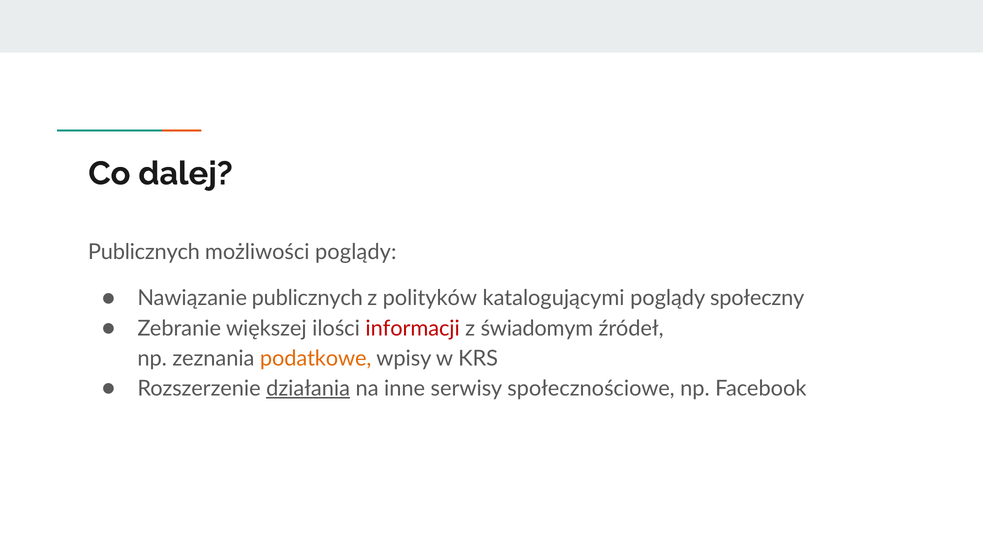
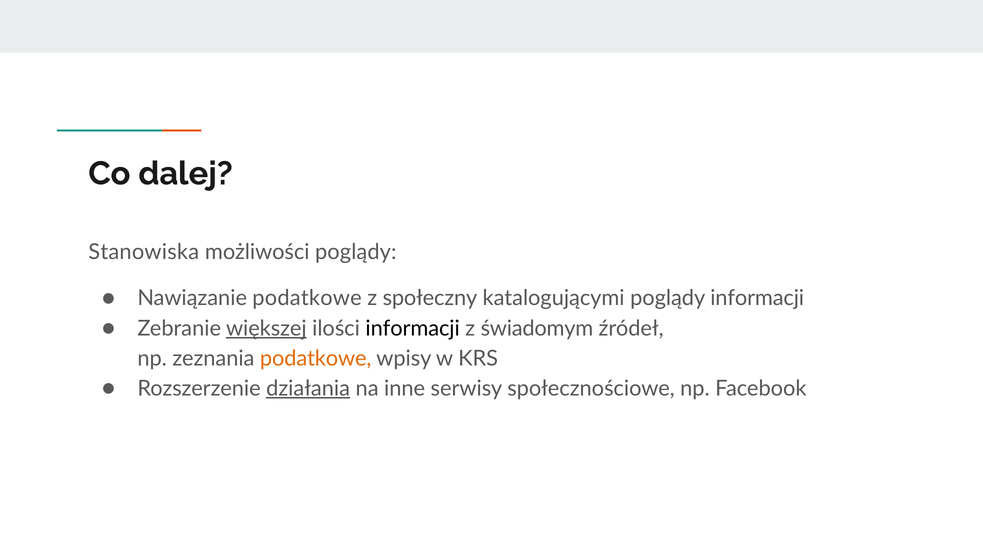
Publicznych: Publicznych -> Stanowiska (144, 252)
Nawiązanie publicznych: publicznych -> podatkowe (307, 298)
polityków: polityków -> społeczny (430, 298)
poglądy społeczny: społeczny -> informacji (757, 298)
większej underline: none -> present (266, 328)
informacji colour: red -> black (413, 328)
